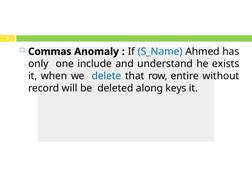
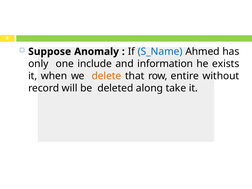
Commas: Commas -> Suppose (50, 52)
understand: understand -> information (165, 64)
delete colour: blue -> orange (106, 76)
keys: keys -> take (176, 88)
